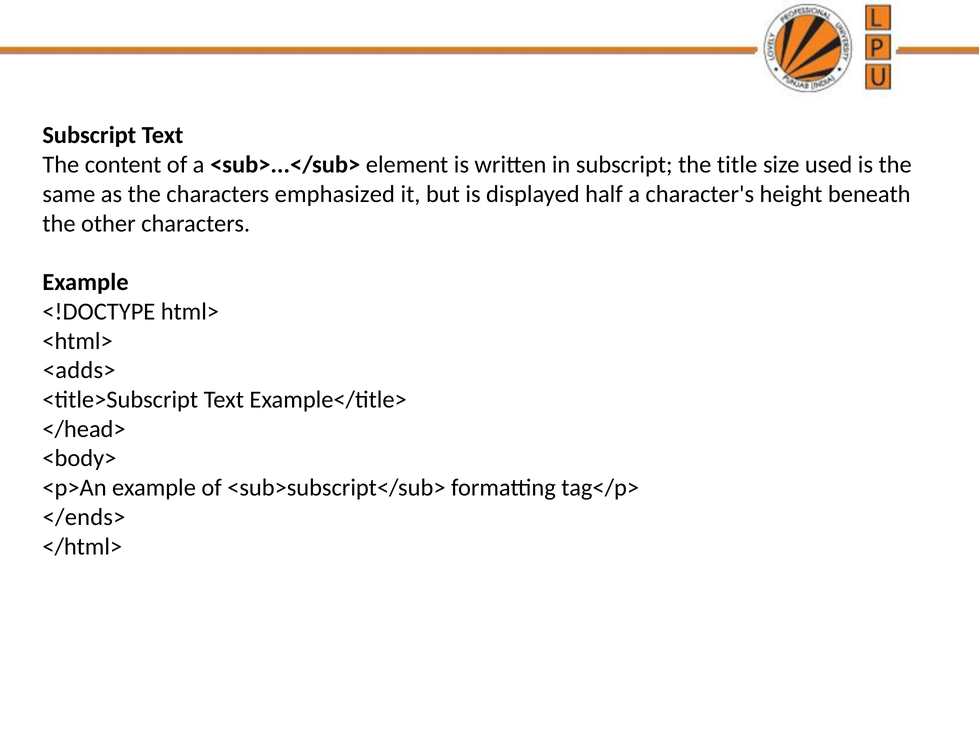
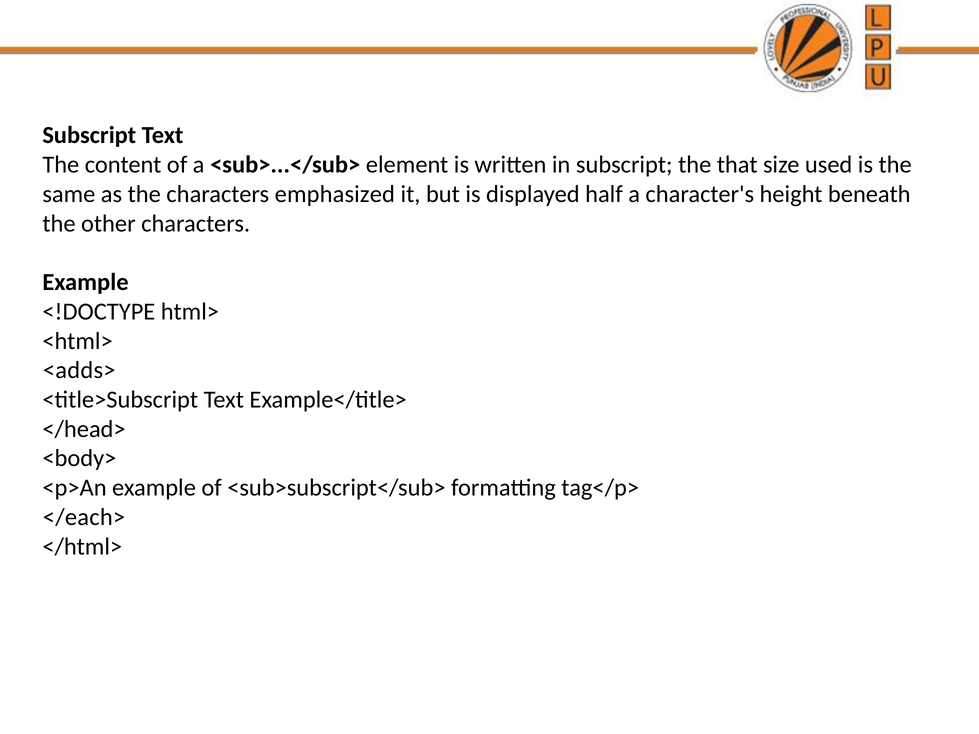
title: title -> that (737, 165)
</ends>: </ends> -> </each> (84, 517)
